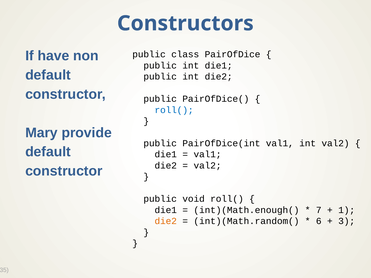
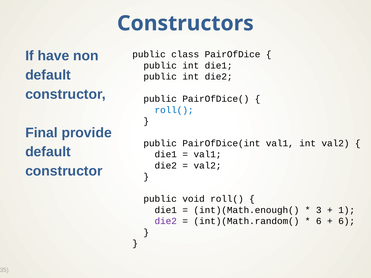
Mary: Mary -> Final (41, 133)
7: 7 -> 3 (319, 210)
die2 colour: orange -> purple (166, 221)
3: 3 -> 6 (347, 221)
